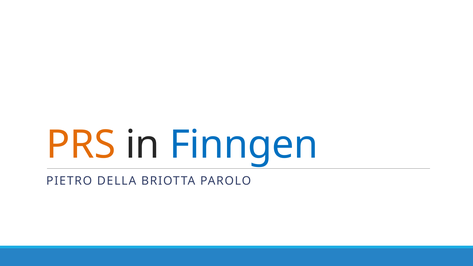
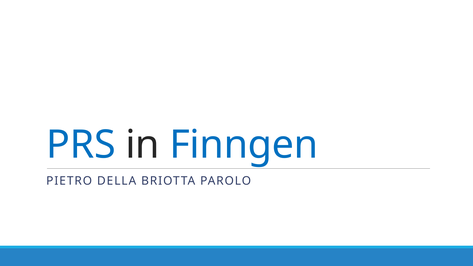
PRS colour: orange -> blue (81, 145)
